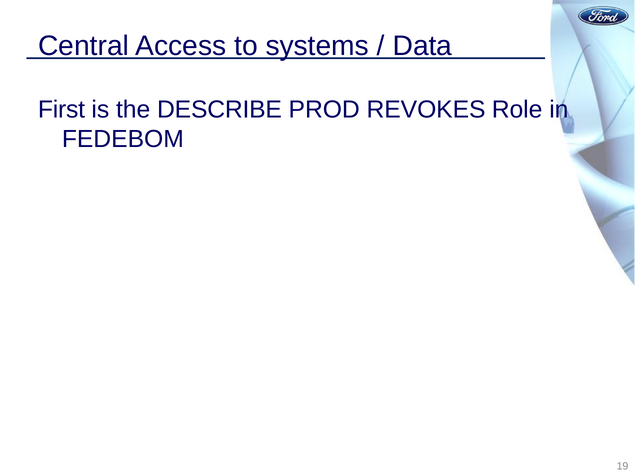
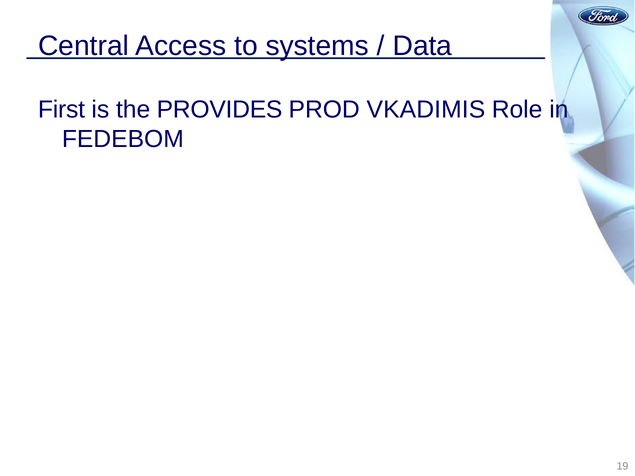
DESCRIBE: DESCRIBE -> PROVIDES (220, 110)
REVOKES: REVOKES -> VKADIMIS (426, 110)
